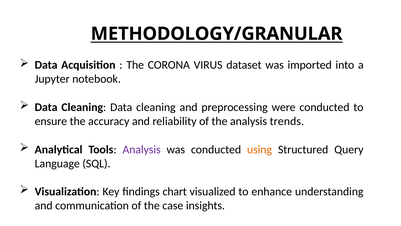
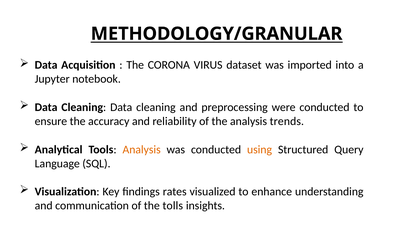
Analysis colour: purple -> orange (142, 149)
chart: chart -> rates (175, 191)
case: case -> tolls (173, 205)
